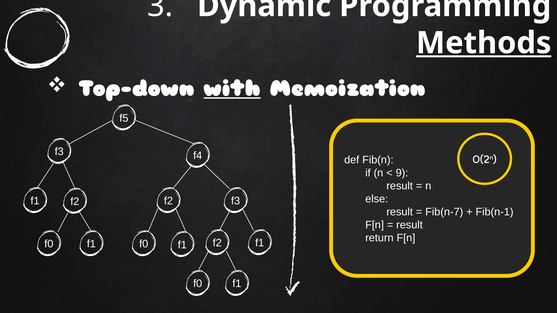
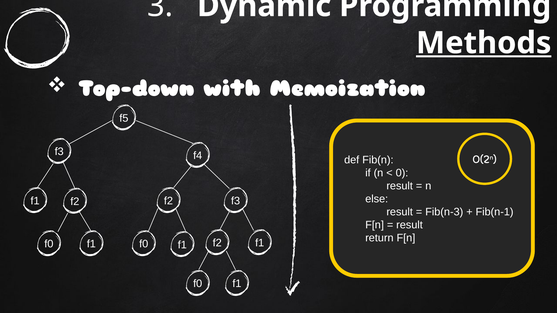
with underline: present -> none (232, 89)
9: 9 -> 0 (402, 173)
Fib(n-7: Fib(n-7 -> Fib(n-3 (444, 212)
